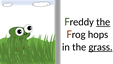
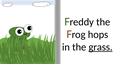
the underline: present -> none (103, 22)
